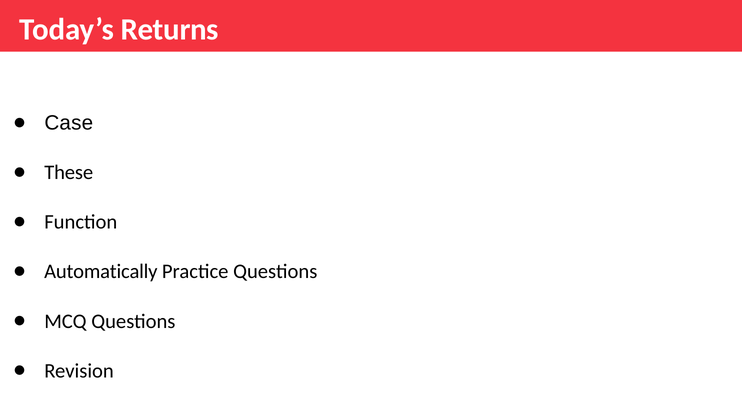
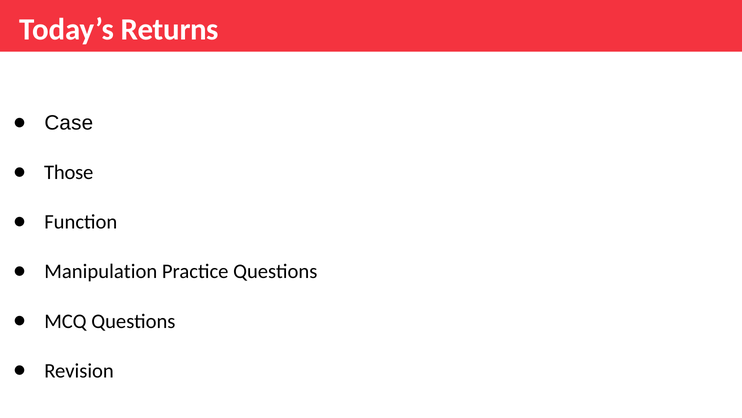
These: These -> Those (69, 172)
Automatically: Automatically -> Manipulation (101, 271)
